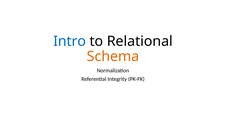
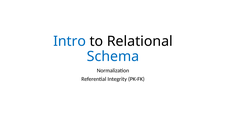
Schema colour: orange -> blue (113, 56)
